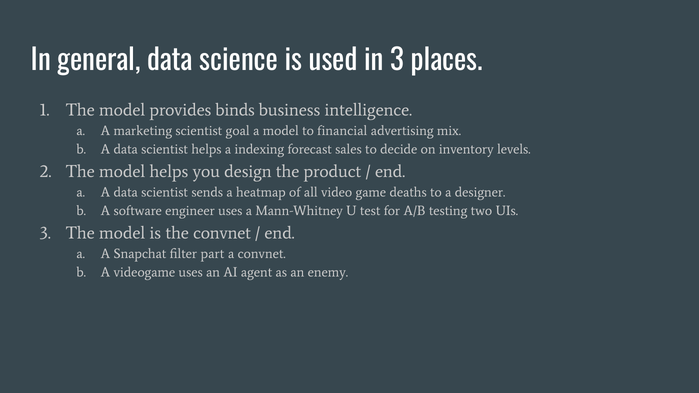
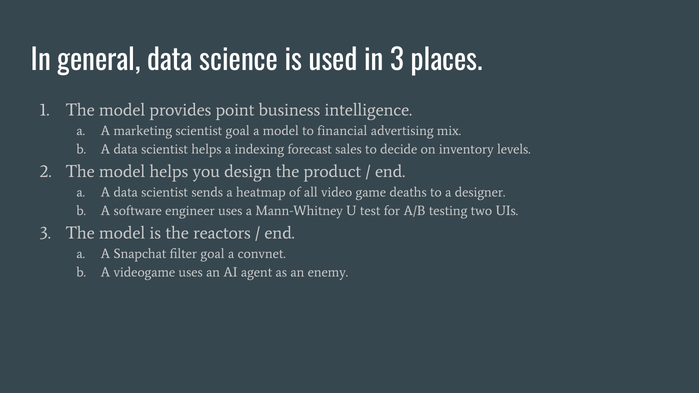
binds: binds -> point (235, 110)
the convnet: convnet -> reactors (222, 233)
filter part: part -> goal (213, 254)
